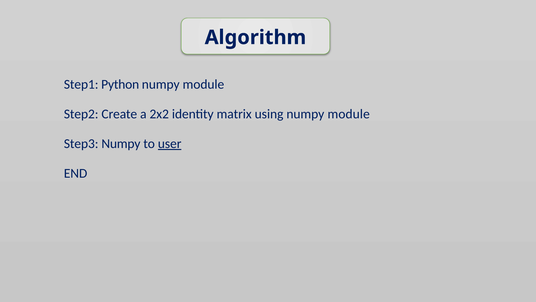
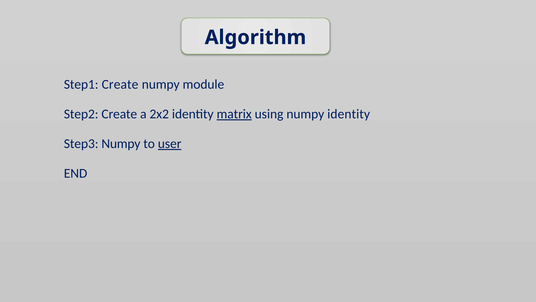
Step1 Python: Python -> Create (120, 84)
matrix underline: none -> present (234, 114)
using numpy module: module -> identity (349, 114)
